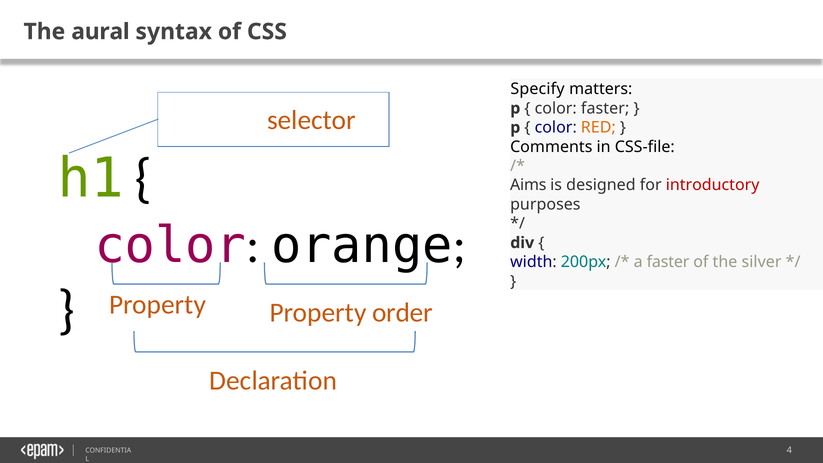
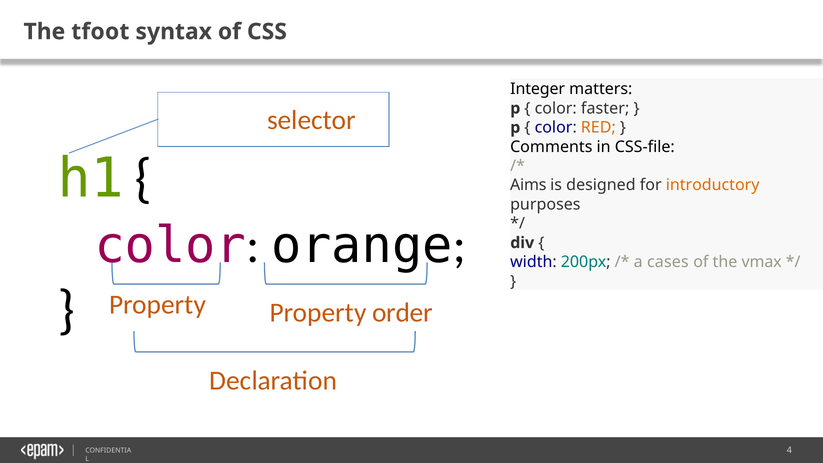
aural: aural -> tfoot (100, 32)
Specify: Specify -> Integer (538, 89)
introductory colour: red -> orange (713, 185)
a faster: faster -> cases (668, 262)
silver: silver -> vmax (762, 262)
